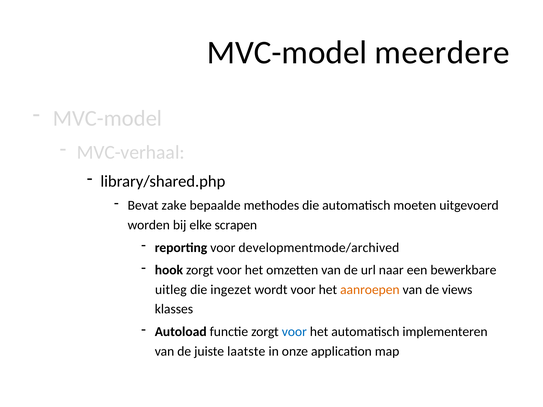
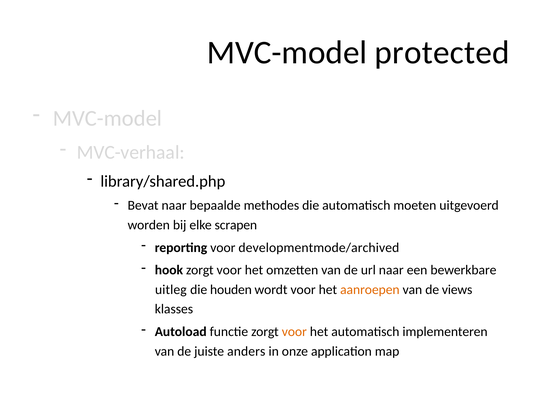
meerdere: meerdere -> protected (442, 53)
Bevat zake: zake -> naar (174, 206)
ingezet: ingezet -> houden (231, 290)
voor colour: blue -> orange (294, 332)
laatste: laatste -> anders (246, 351)
